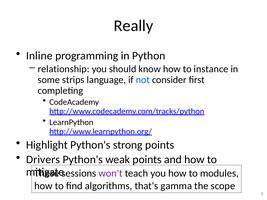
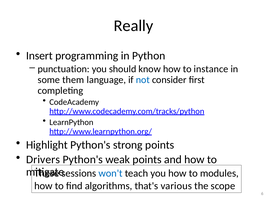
Inline: Inline -> Insert (39, 56)
relationship: relationship -> punctuation (64, 69)
strips: strips -> them (73, 80)
won't colour: purple -> blue (111, 174)
gamma: gamma -> various (176, 186)
